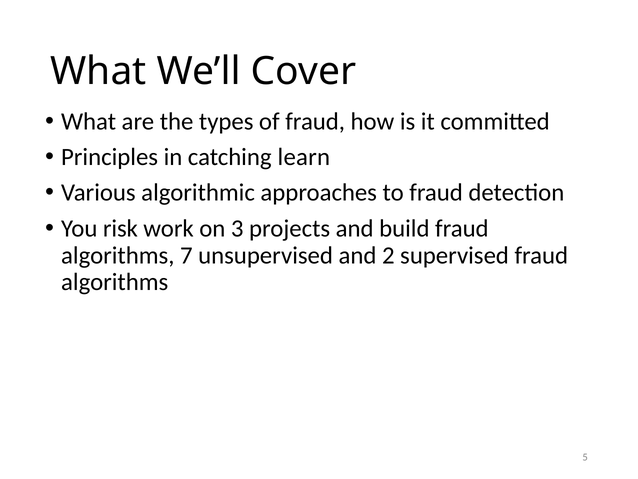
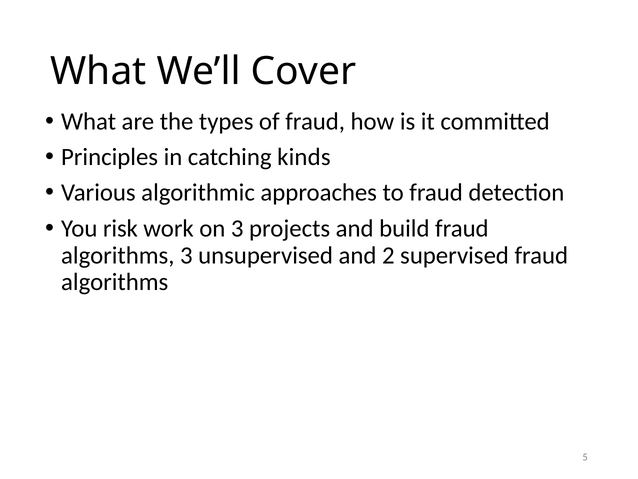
learn: learn -> kinds (304, 157)
algorithms 7: 7 -> 3 (186, 255)
